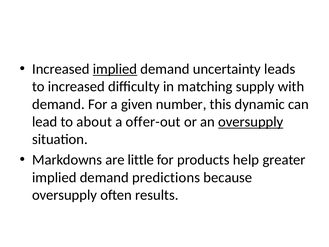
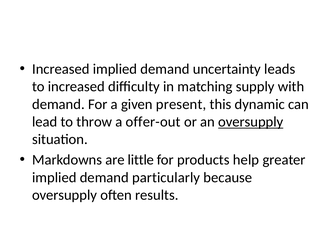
implied underline: present -> none (115, 69)
number: number -> present (181, 104)
about: about -> throw (94, 122)
predictions: predictions -> particularly (166, 177)
